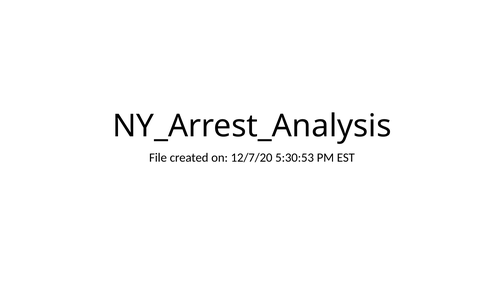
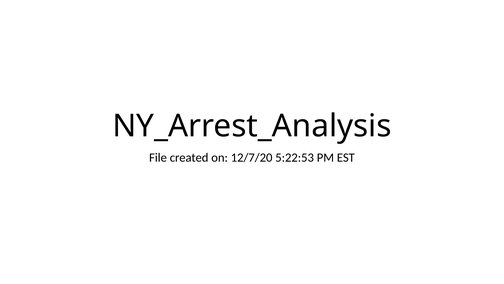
5:30:53: 5:30:53 -> 5:22:53 (295, 158)
